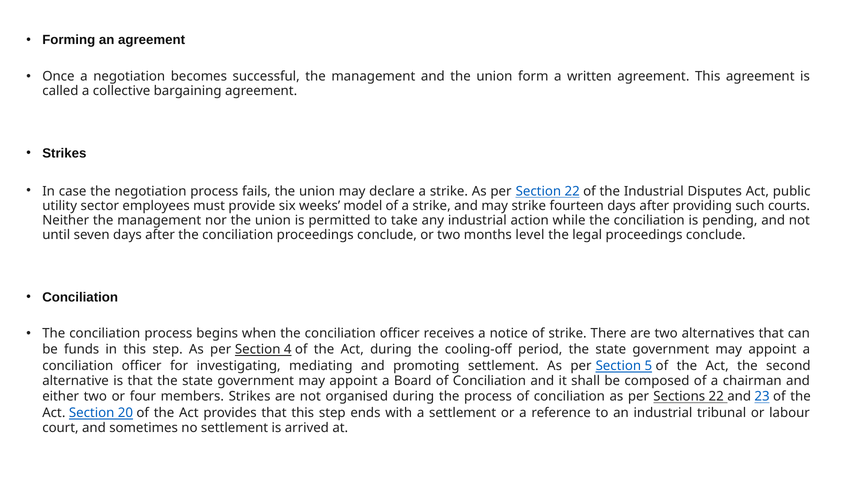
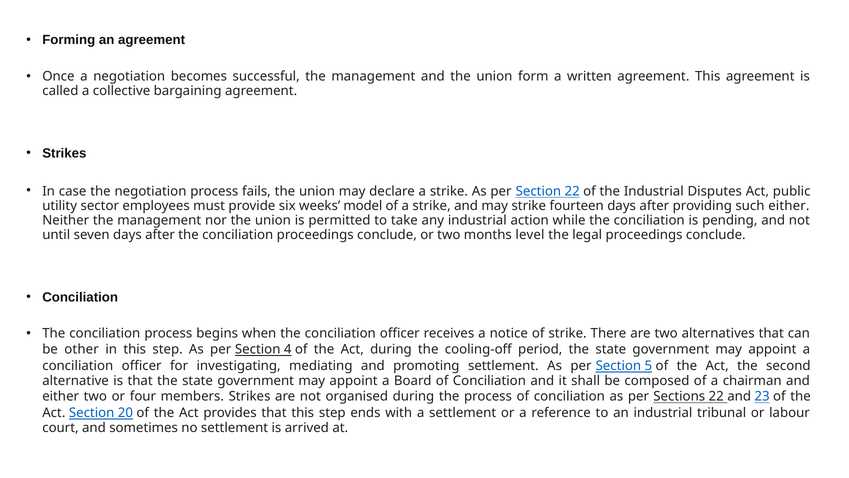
such courts: courts -> either (789, 206)
funds: funds -> other (82, 349)
